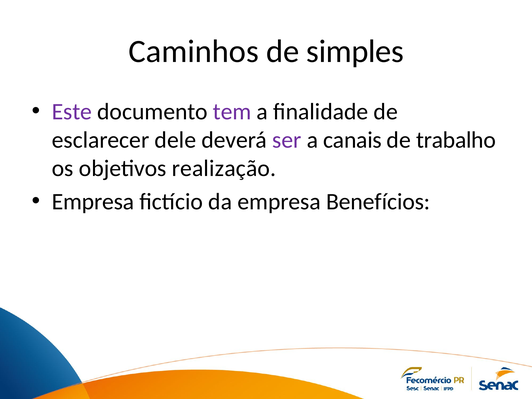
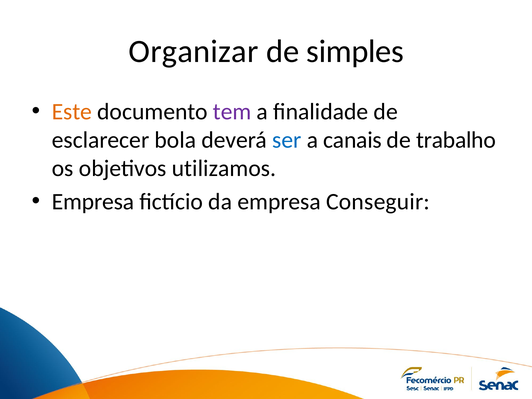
Caminhos: Caminhos -> Organizar (194, 51)
Este colour: purple -> orange (72, 112)
dele: dele -> bola (175, 140)
ser colour: purple -> blue (287, 140)
realização: realização -> utilizamos (224, 168)
Benefícios: Benefícios -> Conseguir (378, 202)
